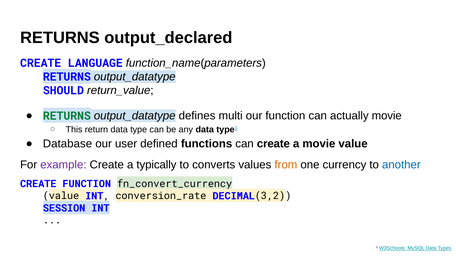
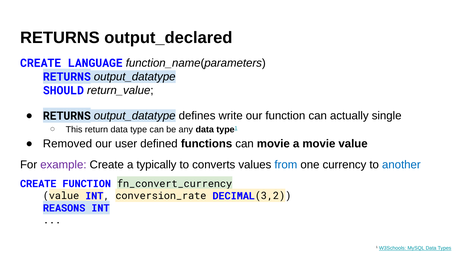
RETURNS colour: green -> black (67, 116)
multi: multi -> write (231, 116)
actually movie: movie -> single (387, 116)
Database: Database -> Removed (68, 144)
can create: create -> movie (273, 144)
from colour: orange -> blue (286, 164)
SESSION: SESSION -> REASONS (64, 208)
